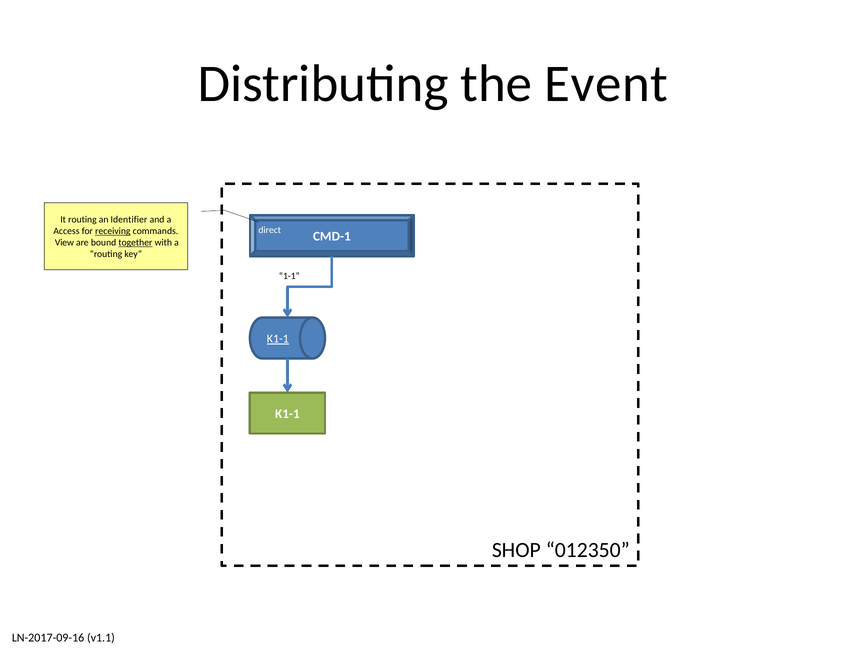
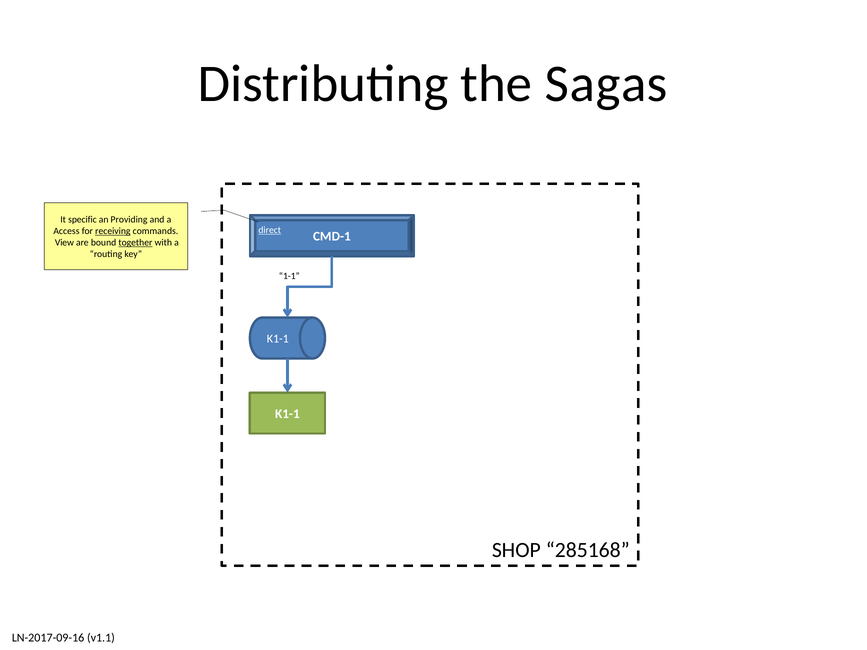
Event: Event -> Sagas (606, 84)
It routing: routing -> specific (82, 220)
Identifier: Identifier -> Providing (129, 220)
direct underline: none -> present (270, 230)
K1-1 underline: present -> none (278, 339)
012350: 012350 -> 285168 (588, 550)
